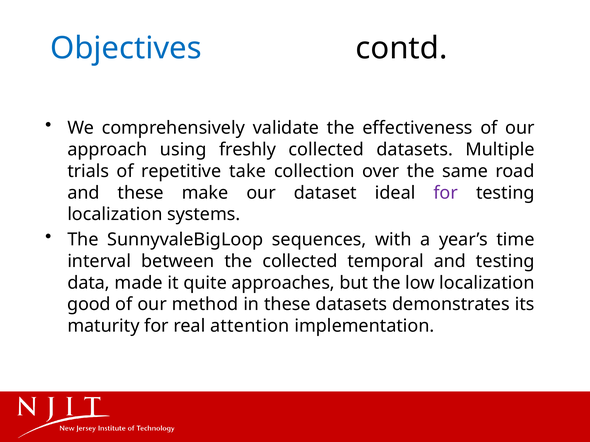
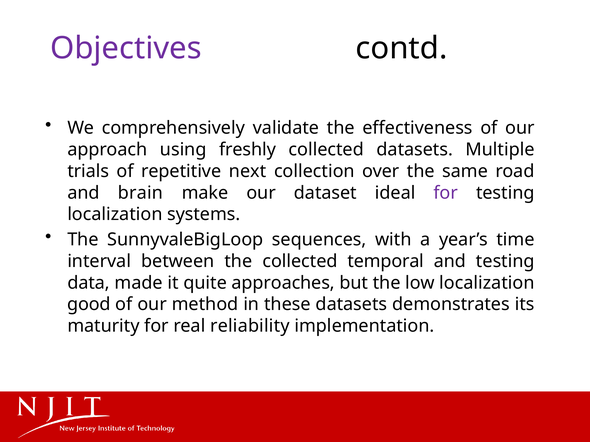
Objectives colour: blue -> purple (126, 48)
take: take -> next (248, 171)
and these: these -> brain (141, 193)
attention: attention -> reliability (250, 326)
